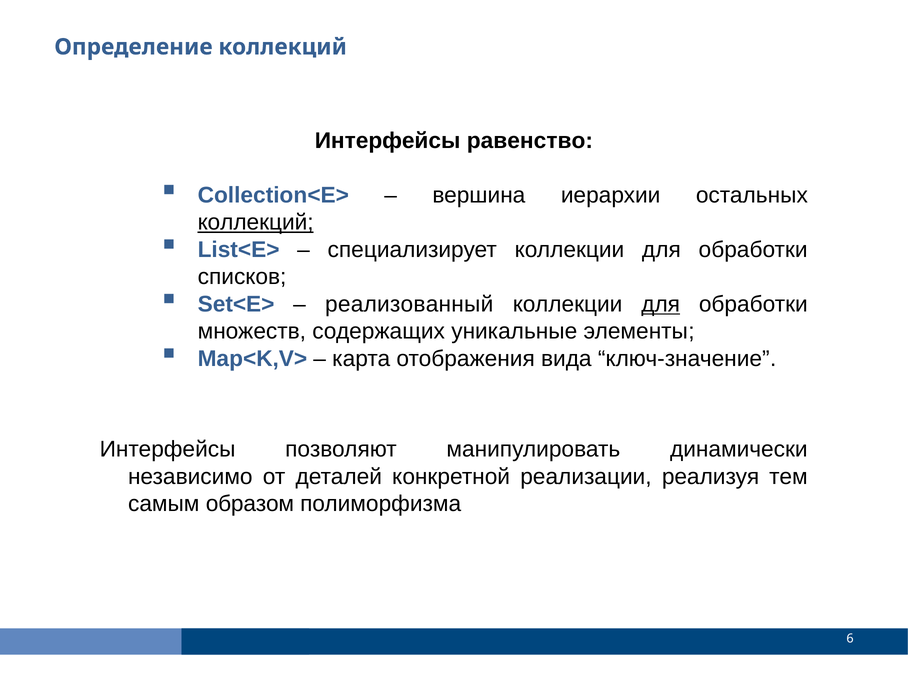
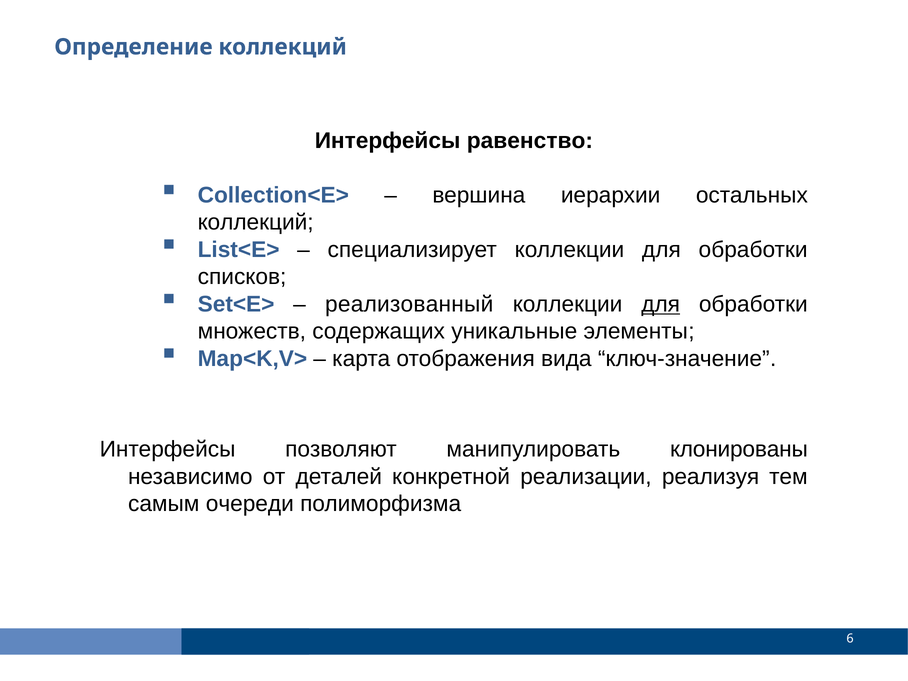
коллекций underline: present -> none (256, 222)
динамически: динамически -> клонированы (739, 449)
образом: образом -> очереди (250, 504)
